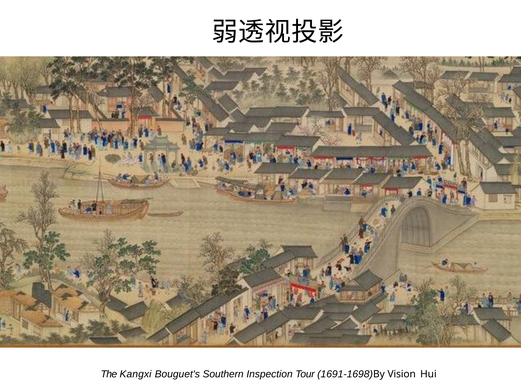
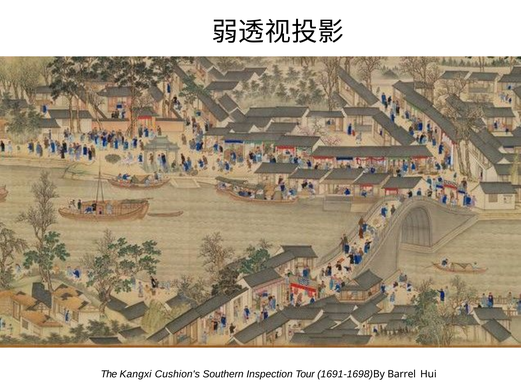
Bouguet's: Bouguet's -> Cushion's (177, 374)
Vision: Vision -> Barrel (402, 374)
